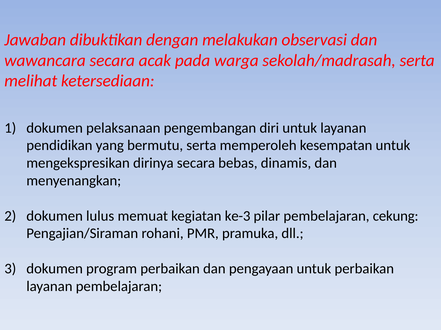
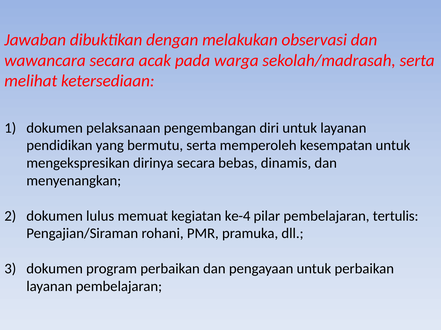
ke-3: ke-3 -> ke-4 (238, 216)
cekung: cekung -> tertulis (396, 216)
